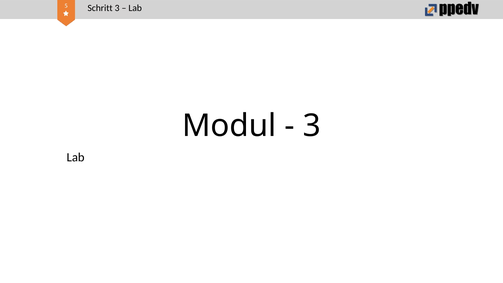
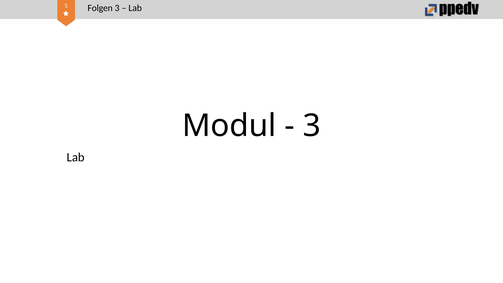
Schritt: Schritt -> Folgen (100, 8)
